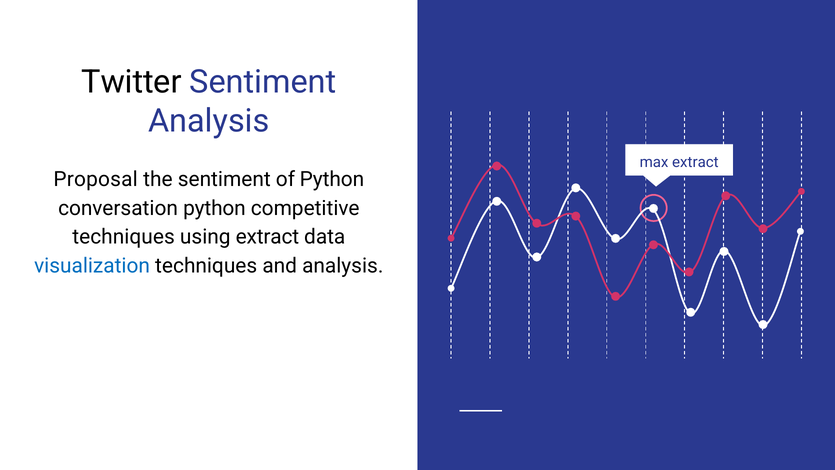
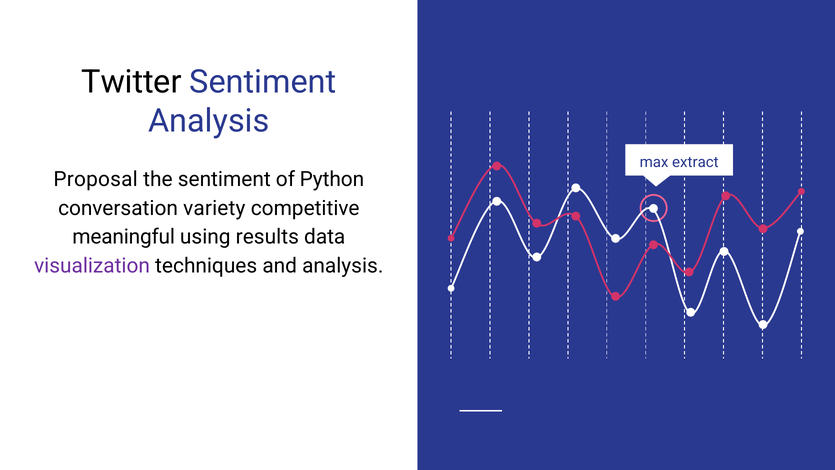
conversation python: python -> variety (214, 208)
techniques: techniques -> meaningful (124, 237)
using extract: extract -> results (267, 237)
visualization colour: blue -> purple (92, 266)
